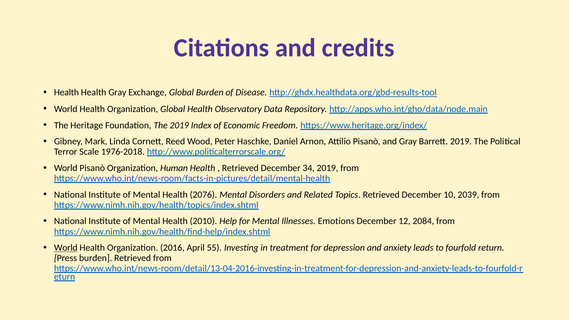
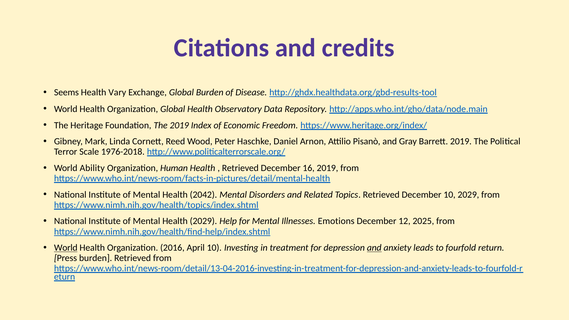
Health: Health -> Seems (66, 93)
Health Gray: Gray -> Vary (117, 93)
World Pisanò: Pisanò -> Ability (92, 168)
34: 34 -> 16 (309, 168)
2076: 2076 -> 2042 (203, 195)
10 2039: 2039 -> 2029 (468, 195)
Health 2010: 2010 -> 2029 (203, 221)
2084: 2084 -> 2025 (423, 221)
April 55: 55 -> 10 (214, 248)
and underline: none -> present (374, 248)
